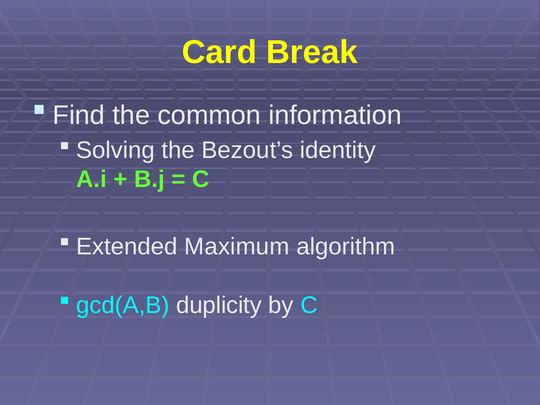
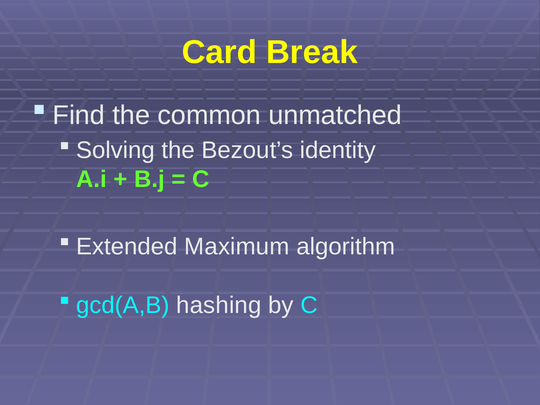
information: information -> unmatched (335, 115)
duplicity: duplicity -> hashing (219, 305)
